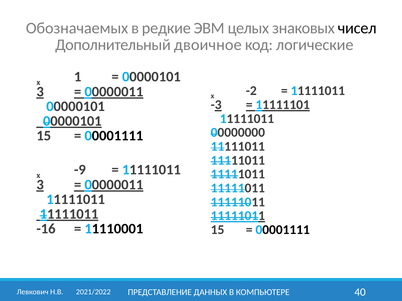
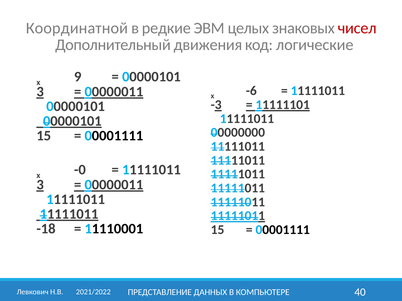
Обозначаемых: Обозначаемых -> Координатной (77, 28)
чисел colour: black -> red (357, 28)
двоичное: двоичное -> движения (208, 45)
1: 1 -> 9 (78, 77)
-2: -2 -> -6 (251, 91)
-9: -9 -> -0 (80, 170)
-16: -16 -> -18 (46, 229)
